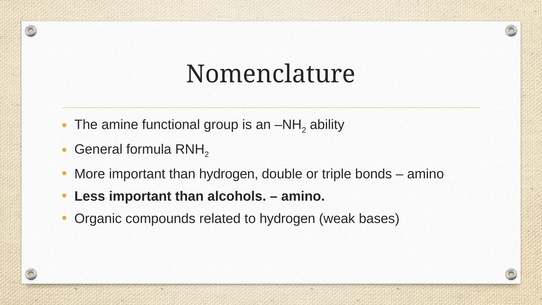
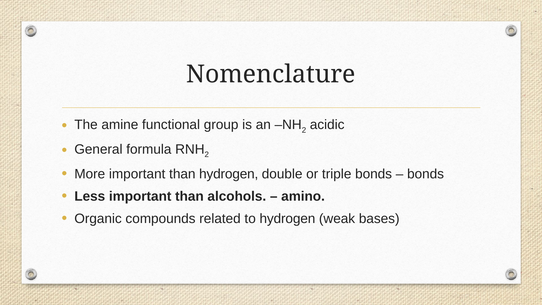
ability: ability -> acidic (327, 125)
amino: amino -> bonds (426, 174)
